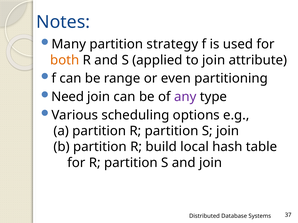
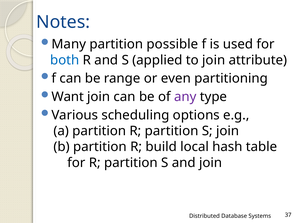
strategy: strategy -> possible (172, 44)
both colour: orange -> blue (65, 60)
Need: Need -> Want (68, 97)
